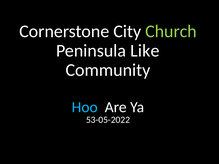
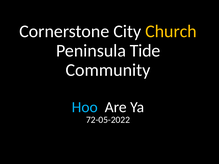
Church colour: light green -> yellow (171, 31)
Like: Like -> Tide (145, 51)
53-05-2022: 53-05-2022 -> 72-05-2022 (108, 120)
